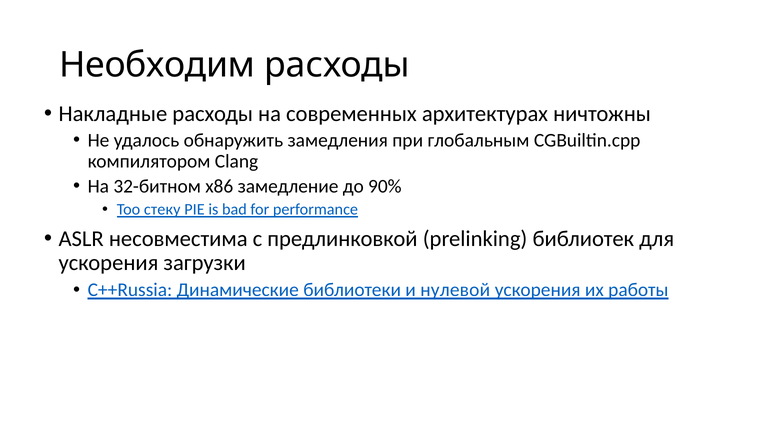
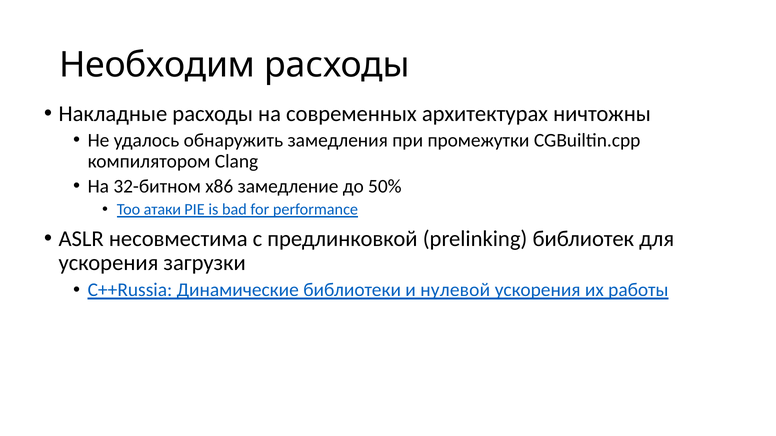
глобальным: глобальным -> промежутки (478, 140)
90%: 90% -> 50% (385, 186)
стеку: стеку -> атаки (162, 210)
